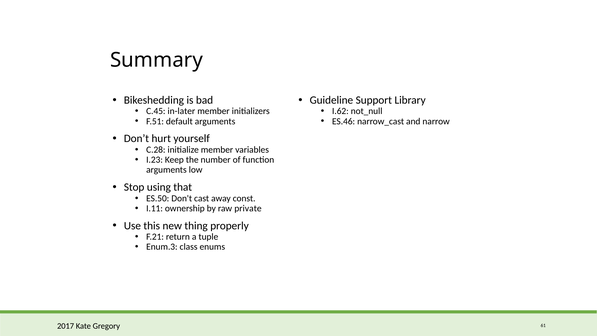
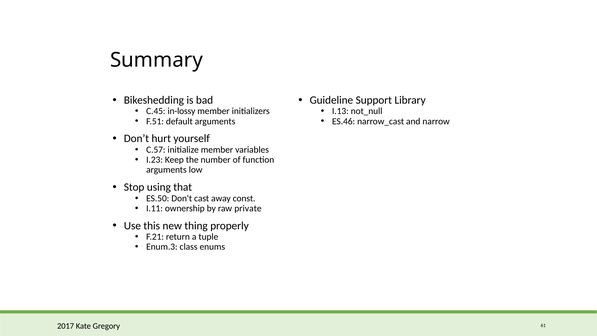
in-later: in-later -> in-lossy (181, 111)
I.62: I.62 -> I.13 (340, 111)
C.28: C.28 -> C.57 (156, 150)
